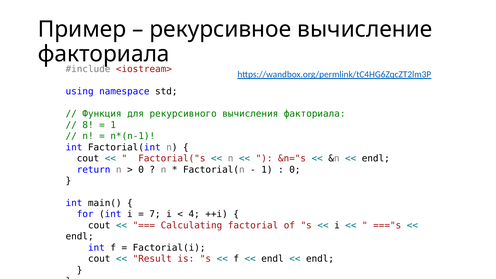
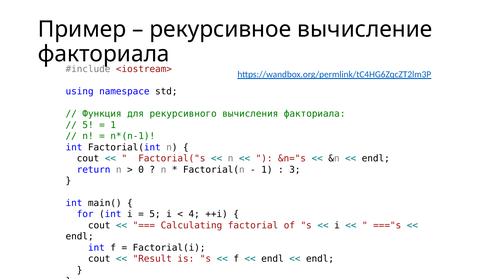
8: 8 -> 5 (88, 125)
0: 0 -> 3 (295, 170)
7: 7 -> 5 (155, 214)
